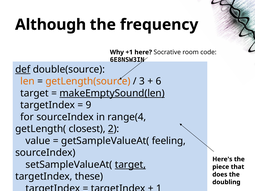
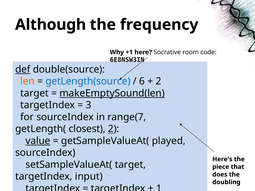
getLength(source colour: orange -> blue (88, 81)
3: 3 -> 6 (142, 81)
6: 6 -> 2 (159, 81)
9: 9 -> 3 (89, 105)
range(4: range(4 -> range(7 (127, 117)
value underline: none -> present (38, 141)
feeling: feeling -> played (169, 141)
target underline: present -> none (130, 165)
these: these -> input (89, 177)
